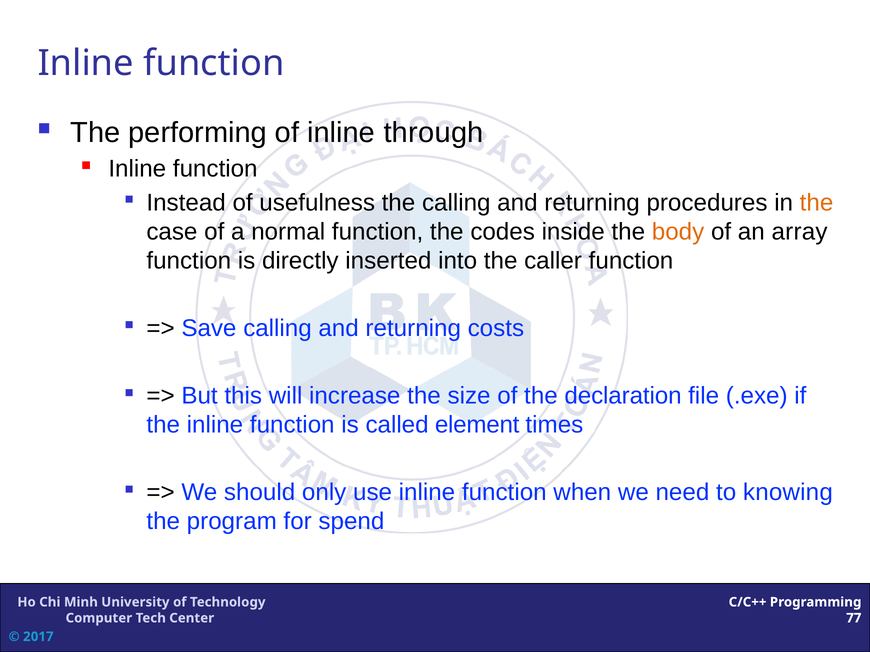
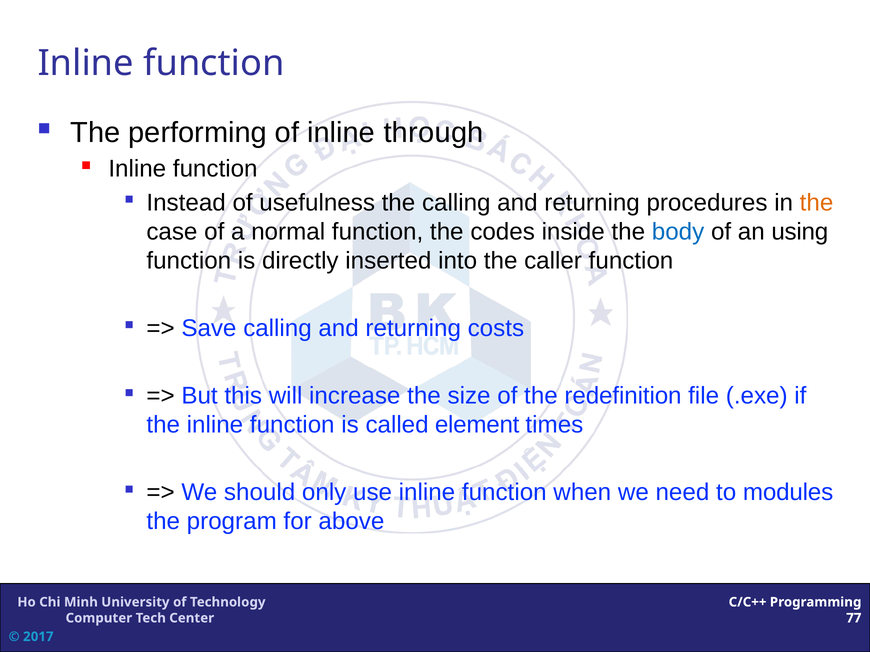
body colour: orange -> blue (678, 232)
array: array -> using (800, 232)
declaration: declaration -> redefinition (623, 396)
knowing: knowing -> modules (788, 493)
spend: spend -> above (351, 522)
